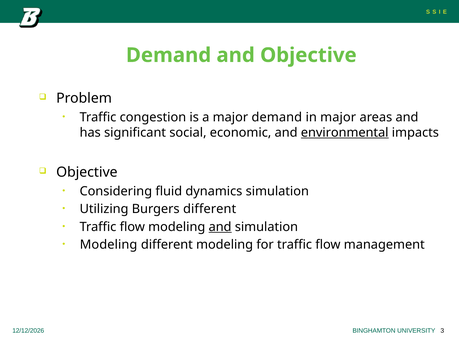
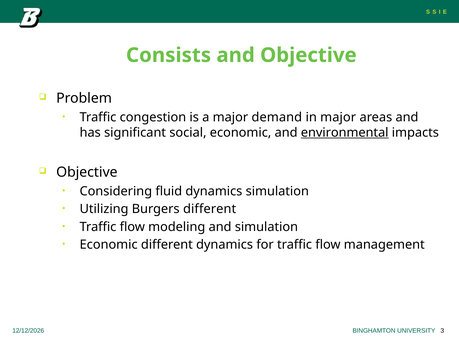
Demand: Demand -> Consists (169, 55)
and underline: present -> none (220, 227)
Modeling: Modeling -> Economic (109, 245)
different modeling: modeling -> dynamics (225, 245)
